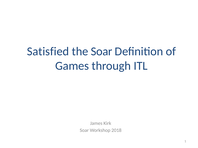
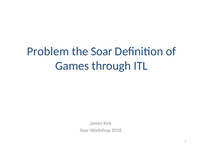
Satisfied: Satisfied -> Problem (48, 52)
